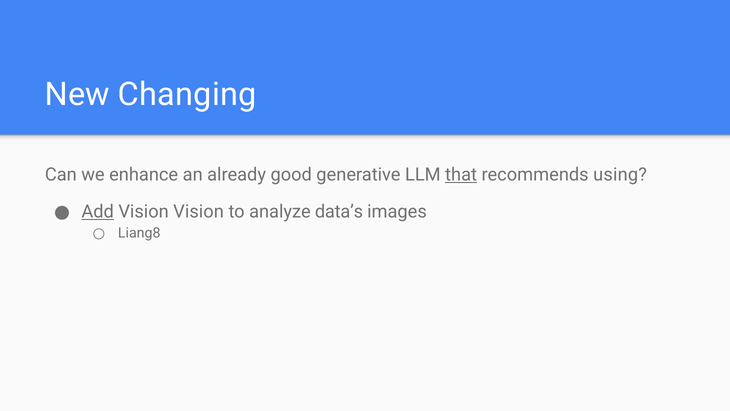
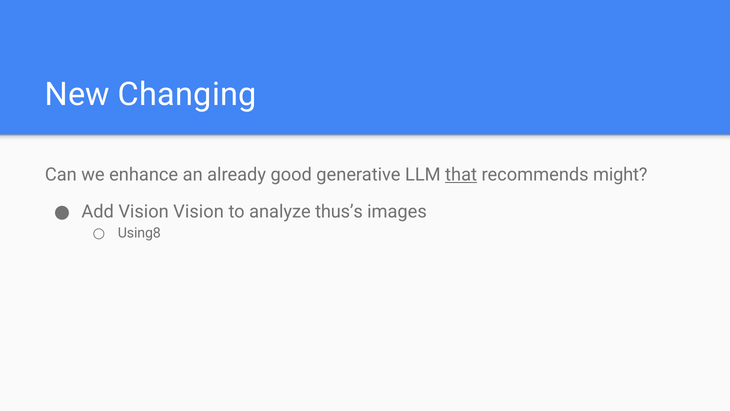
using: using -> might (620, 175)
Add underline: present -> none (98, 211)
data’s: data’s -> thus’s (339, 211)
Liang8: Liang8 -> Using8 (139, 233)
